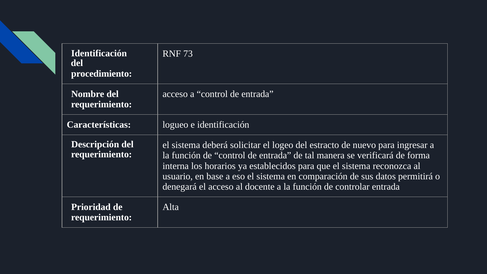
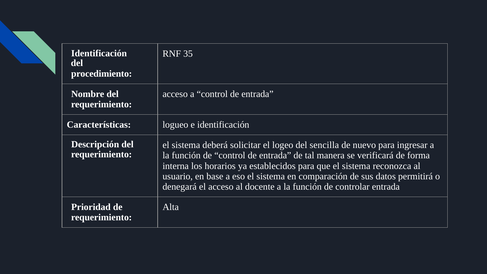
73: 73 -> 35 (188, 54)
estracto: estracto -> sencilla (324, 145)
